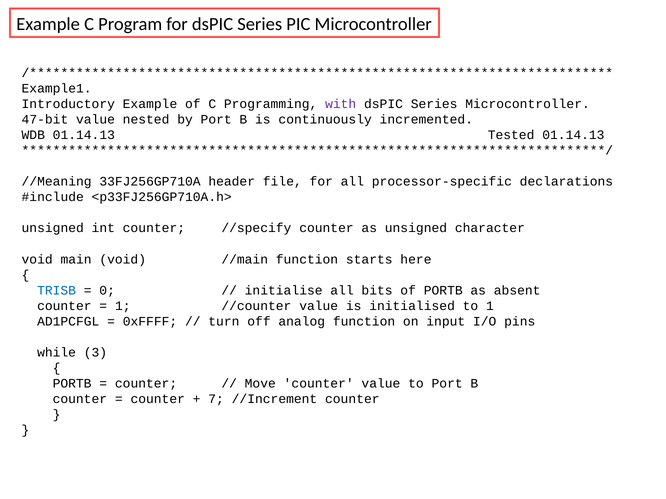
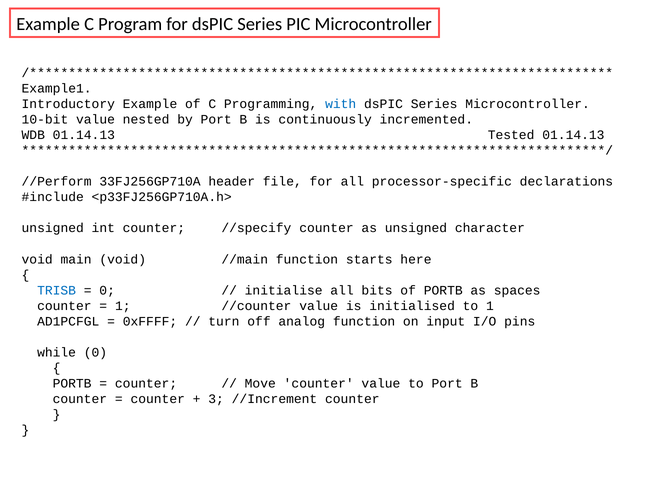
with colour: purple -> blue (341, 104)
47-bit: 47-bit -> 10-bit (45, 120)
//Meaning: //Meaning -> //Perform (57, 182)
absent: absent -> spaces (517, 291)
while 3: 3 -> 0 (95, 353)
7: 7 -> 3 (216, 399)
